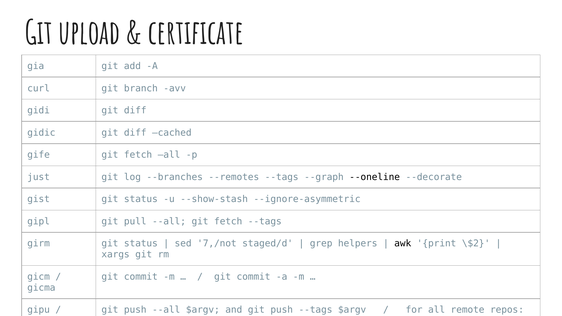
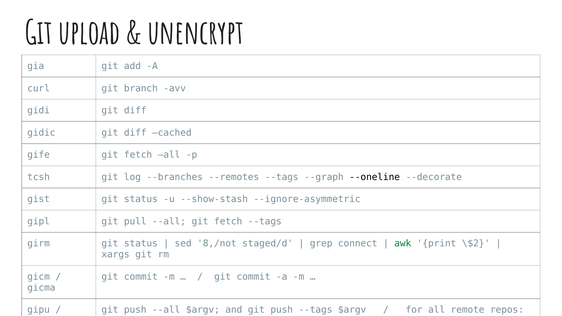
certificate: certificate -> unencrypt (196, 33)
just: just -> tcsh (39, 177)
7,/not: 7,/not -> 8,/not (217, 244)
helpers: helpers -> connect (358, 244)
awk colour: black -> green (403, 244)
